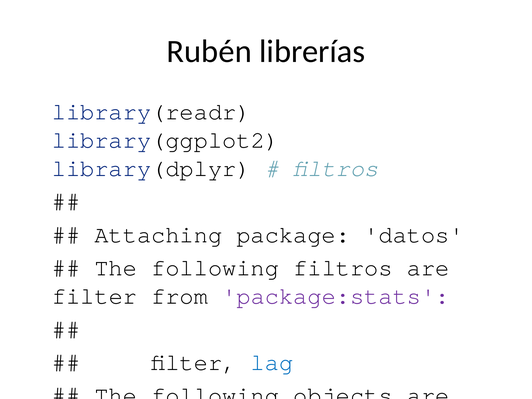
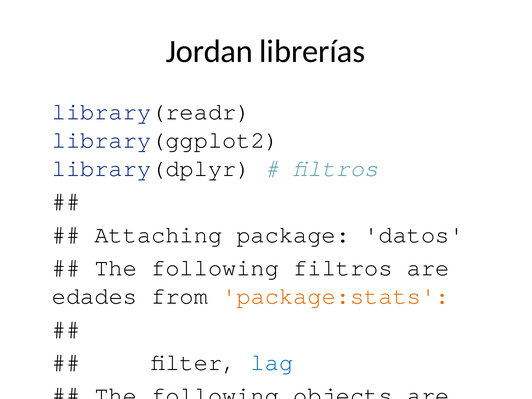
Rubén: Rubén -> Jordan (209, 51)
filter: filter -> edades (94, 296)
package:stats colour: purple -> orange (336, 296)
